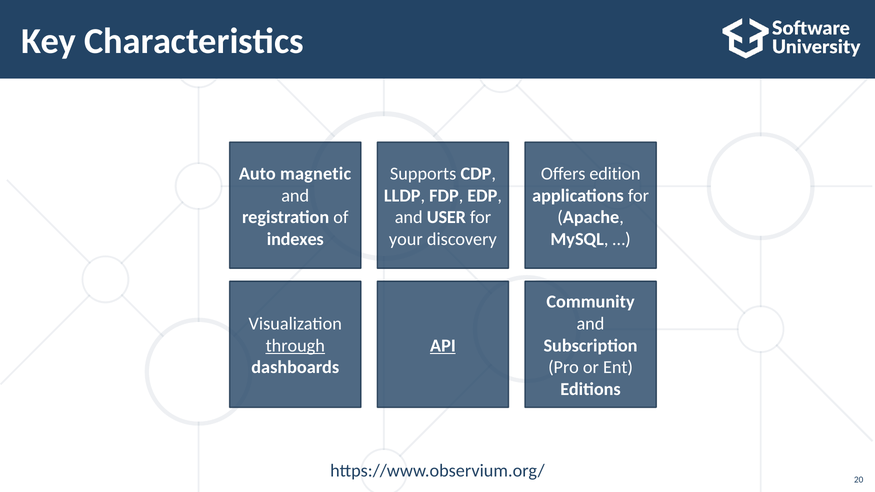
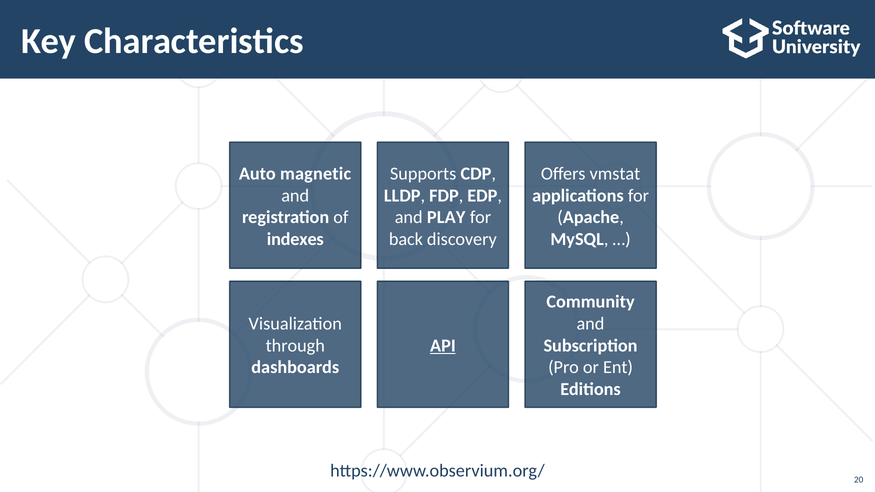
edition: edition -> vmstat (615, 174)
USER: USER -> PLAY (446, 217)
your: your -> back (406, 239)
through underline: present -> none (295, 346)
